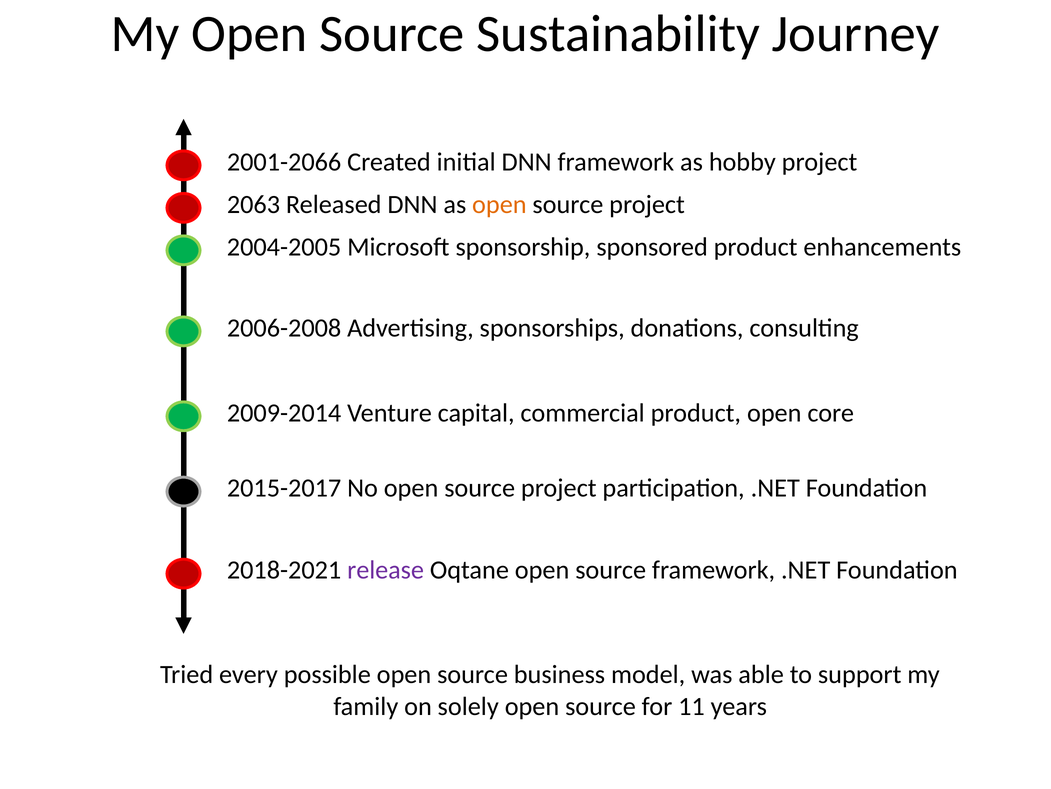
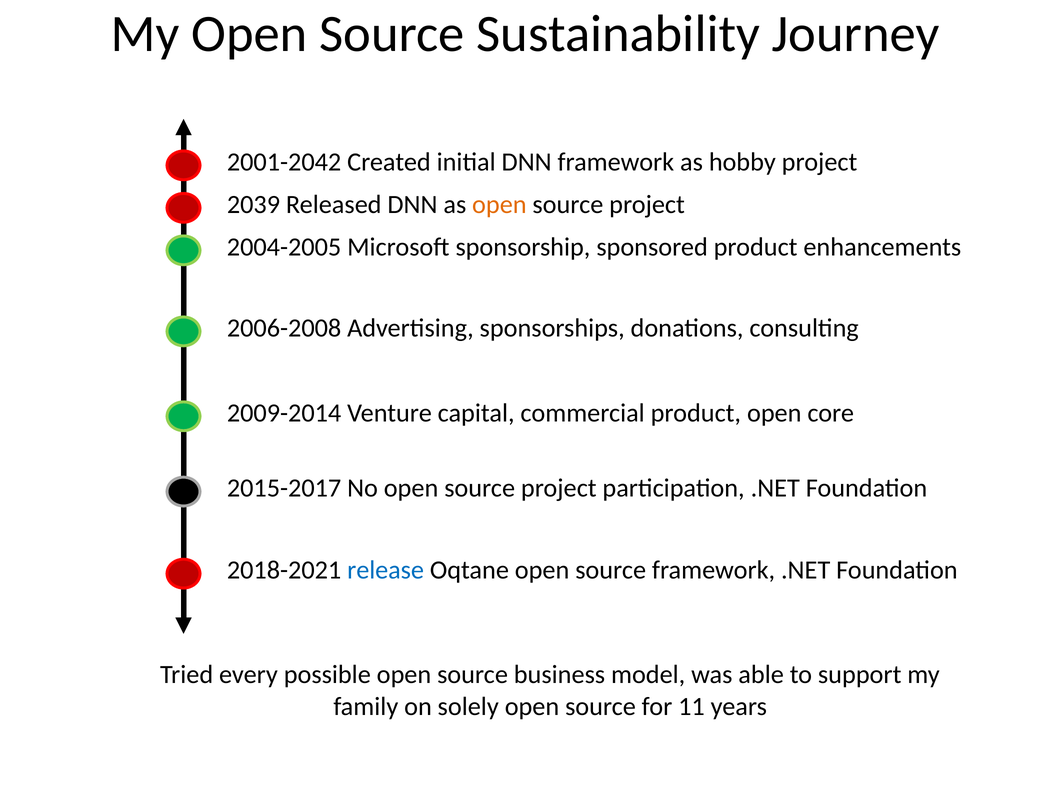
2001-2066: 2001-2066 -> 2001-2042 (284, 162)
2063: 2063 -> 2039 (253, 204)
release colour: purple -> blue (386, 570)
